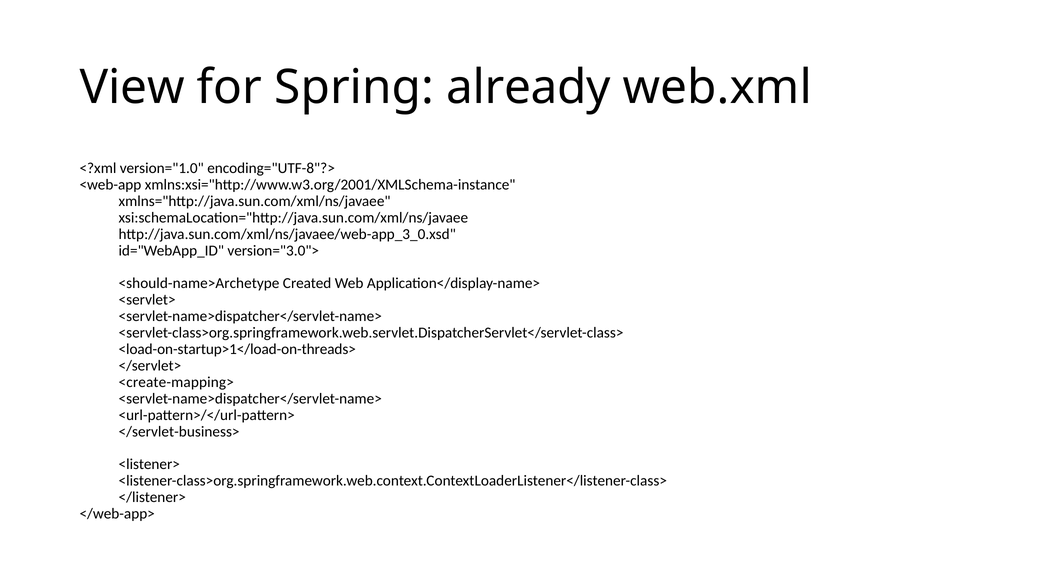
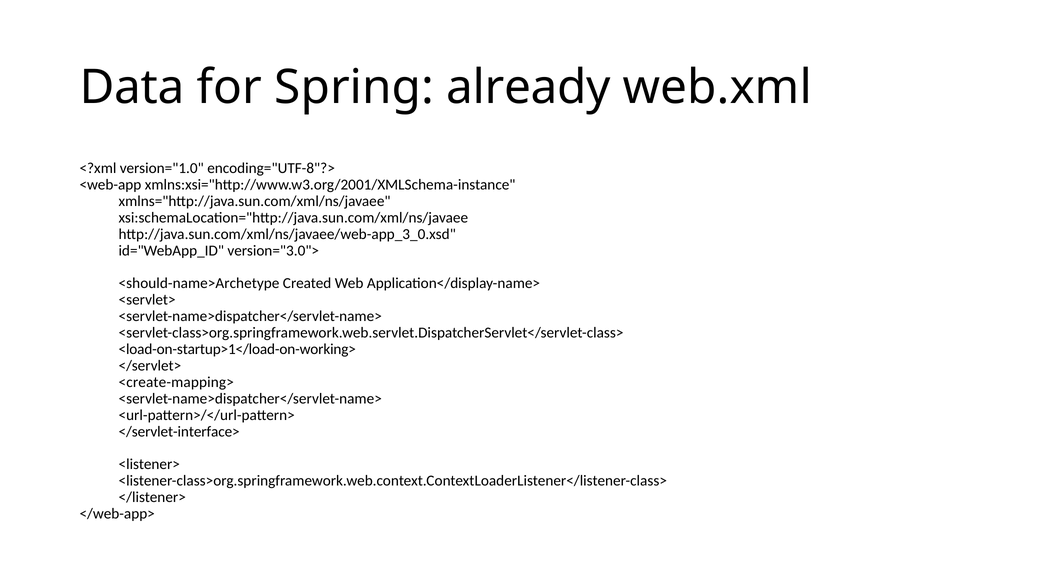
View: View -> Data (132, 88)
<load-on-startup>1</load-on-threads>: <load-on-startup>1</load-on-threads> -> <load-on-startup>1</load-on-working> (237, 349)
</servlet-business>: </servlet-business> -> </servlet-interface> (179, 431)
